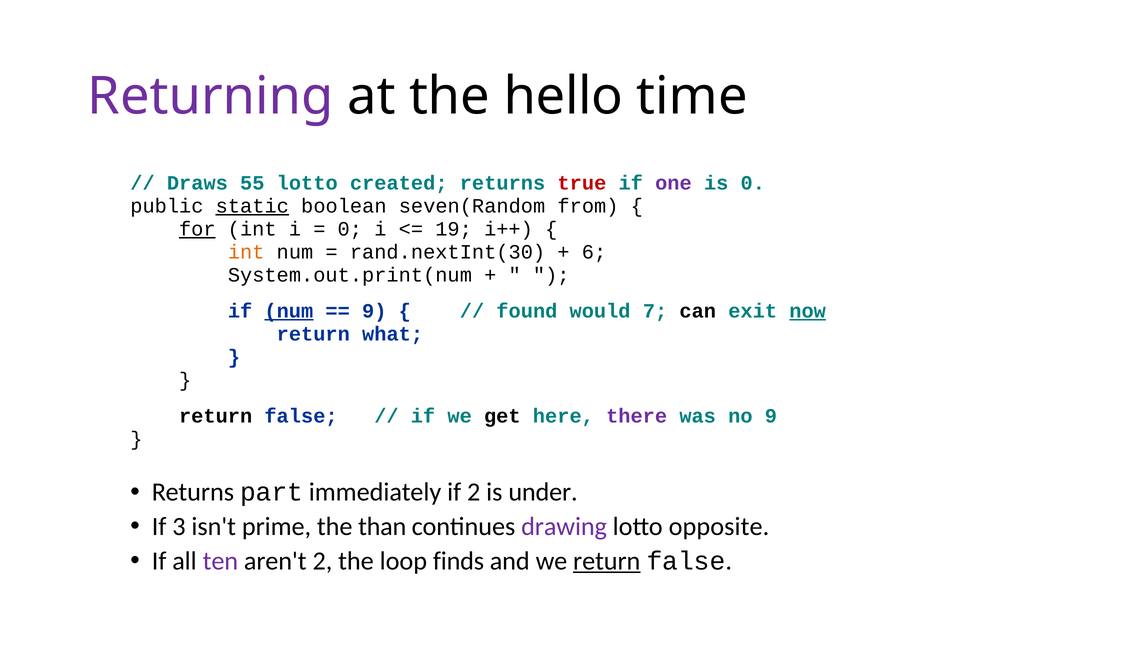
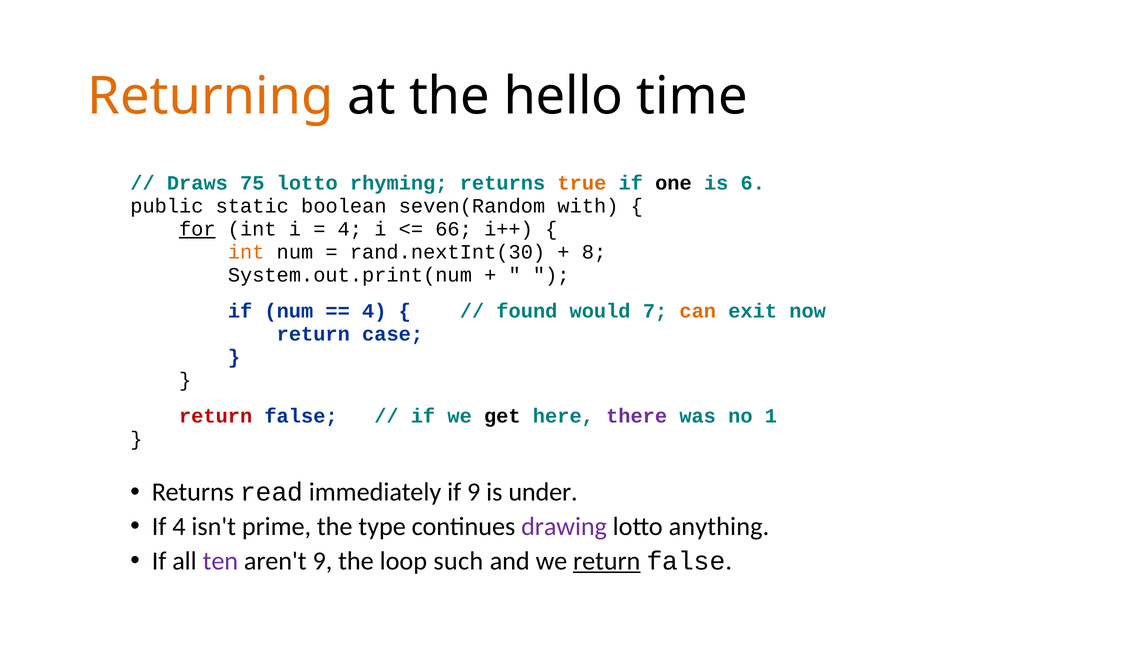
Returning colour: purple -> orange (210, 96)
55: 55 -> 75 (252, 183)
created: created -> rhyming (399, 183)
true colour: red -> orange (582, 183)
one colour: purple -> black (673, 183)
is 0: 0 -> 6 (753, 183)
static underline: present -> none (252, 206)
from: from -> with (588, 206)
0: 0 -> 4 (350, 229)
19: 19 -> 66 (454, 229)
6: 6 -> 8 (594, 252)
num underline: present -> none (289, 311)
9: 9 -> 4 (374, 311)
can colour: black -> orange (698, 311)
now underline: present -> none (808, 311)
what: what -> case (393, 334)
return colour: black -> red (216, 416)
no 9: 9 -> 1 (771, 416)
part: part -> read (272, 492)
if 2: 2 -> 9 (474, 492)
If 3: 3 -> 4 (179, 526)
than: than -> type (382, 526)
opposite: opposite -> anything (719, 526)
aren't 2: 2 -> 9 (322, 561)
finds: finds -> such (458, 561)
